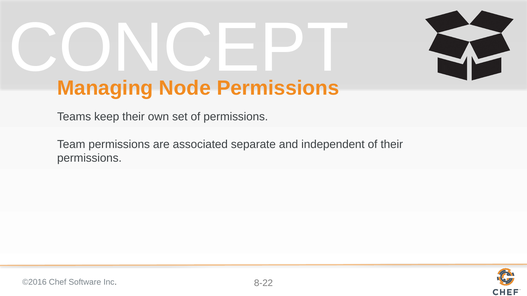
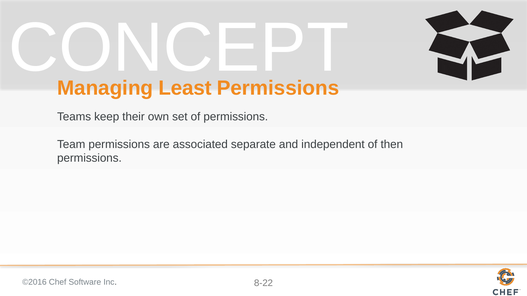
Node: Node -> Least (185, 88)
of their: their -> then (392, 144)
